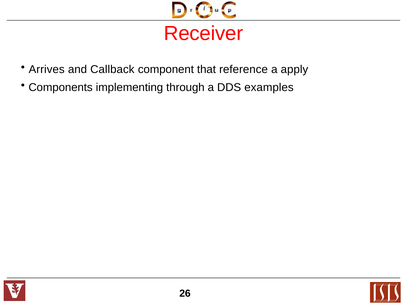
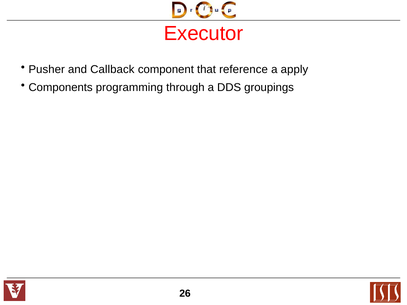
Receiver: Receiver -> Executor (204, 34)
Arrives: Arrives -> Pusher (47, 69)
implementing: implementing -> programming (129, 87)
examples: examples -> groupings (269, 87)
